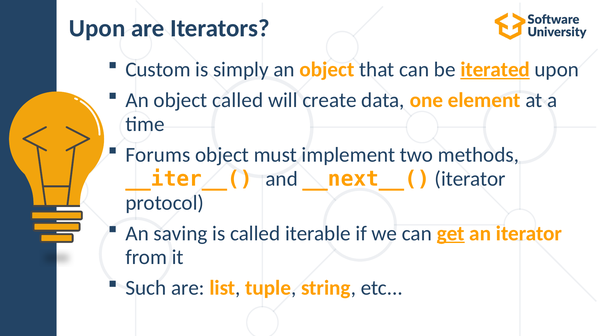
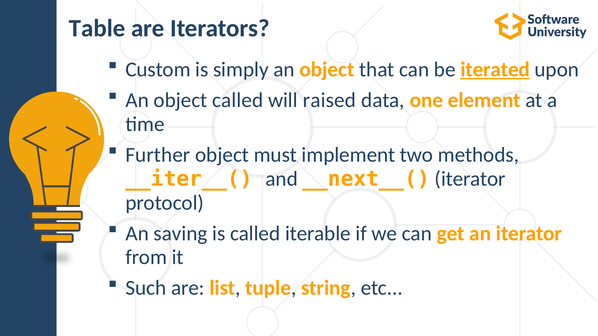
Upon: Upon -> Table (97, 28)
create: create -> raised (329, 100)
Forums: Forums -> Further (158, 155)
get underline: present -> none (451, 234)
